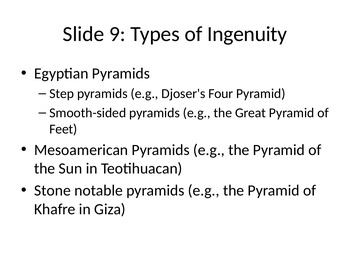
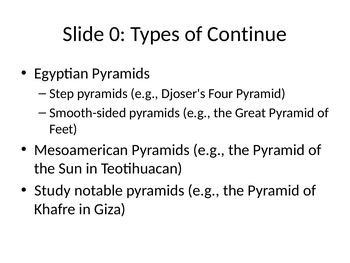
9: 9 -> 0 (117, 34)
Ingenuity: Ingenuity -> Continue (247, 34)
Stone: Stone -> Study (52, 190)
